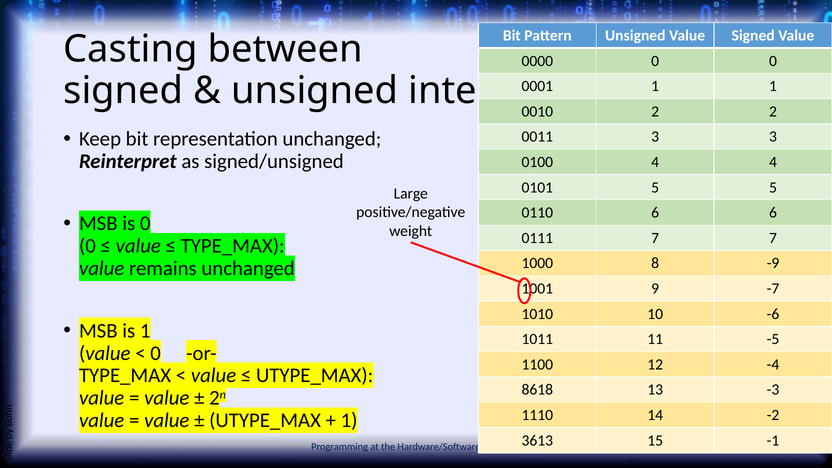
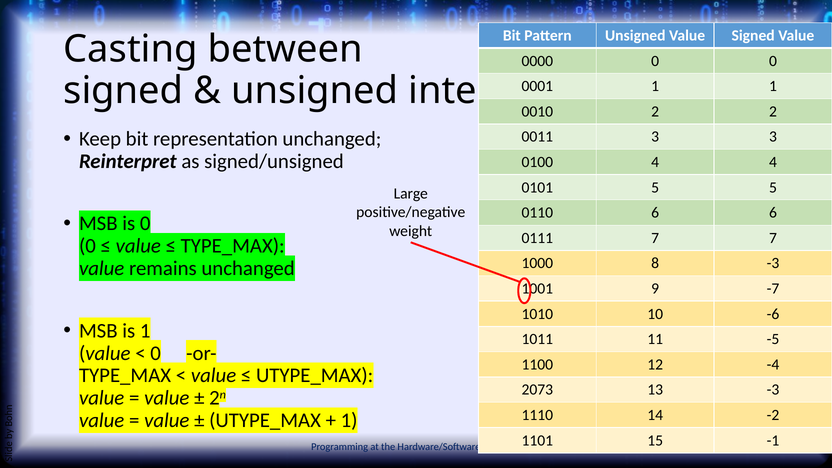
8 -9: -9 -> -3 (773, 263)
8618: 8618 -> 2073 (537, 390)
3613: 3613 -> 1101 (537, 440)
